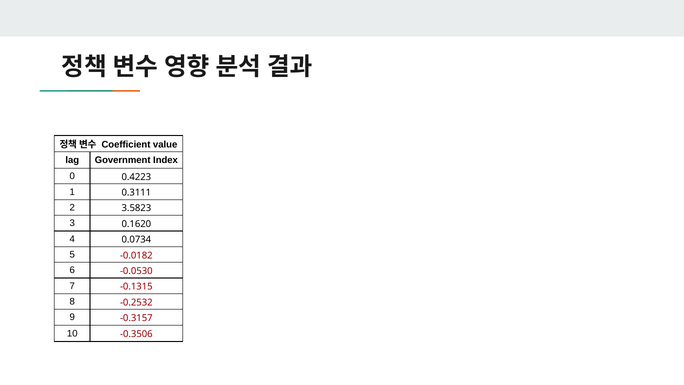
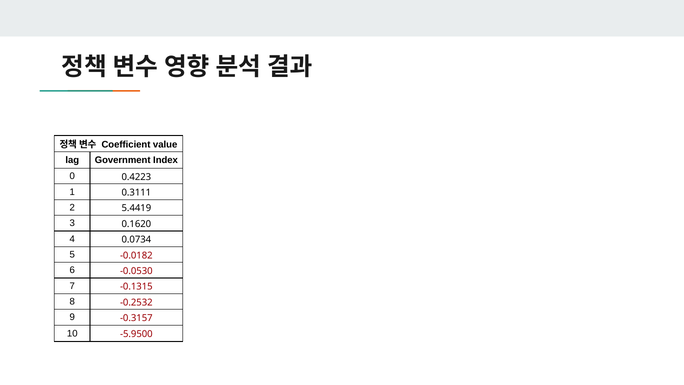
3.5823: 3.5823 -> 5.4419 (136, 208)
-0.3506: -0.3506 -> -5.9500 (136, 334)
